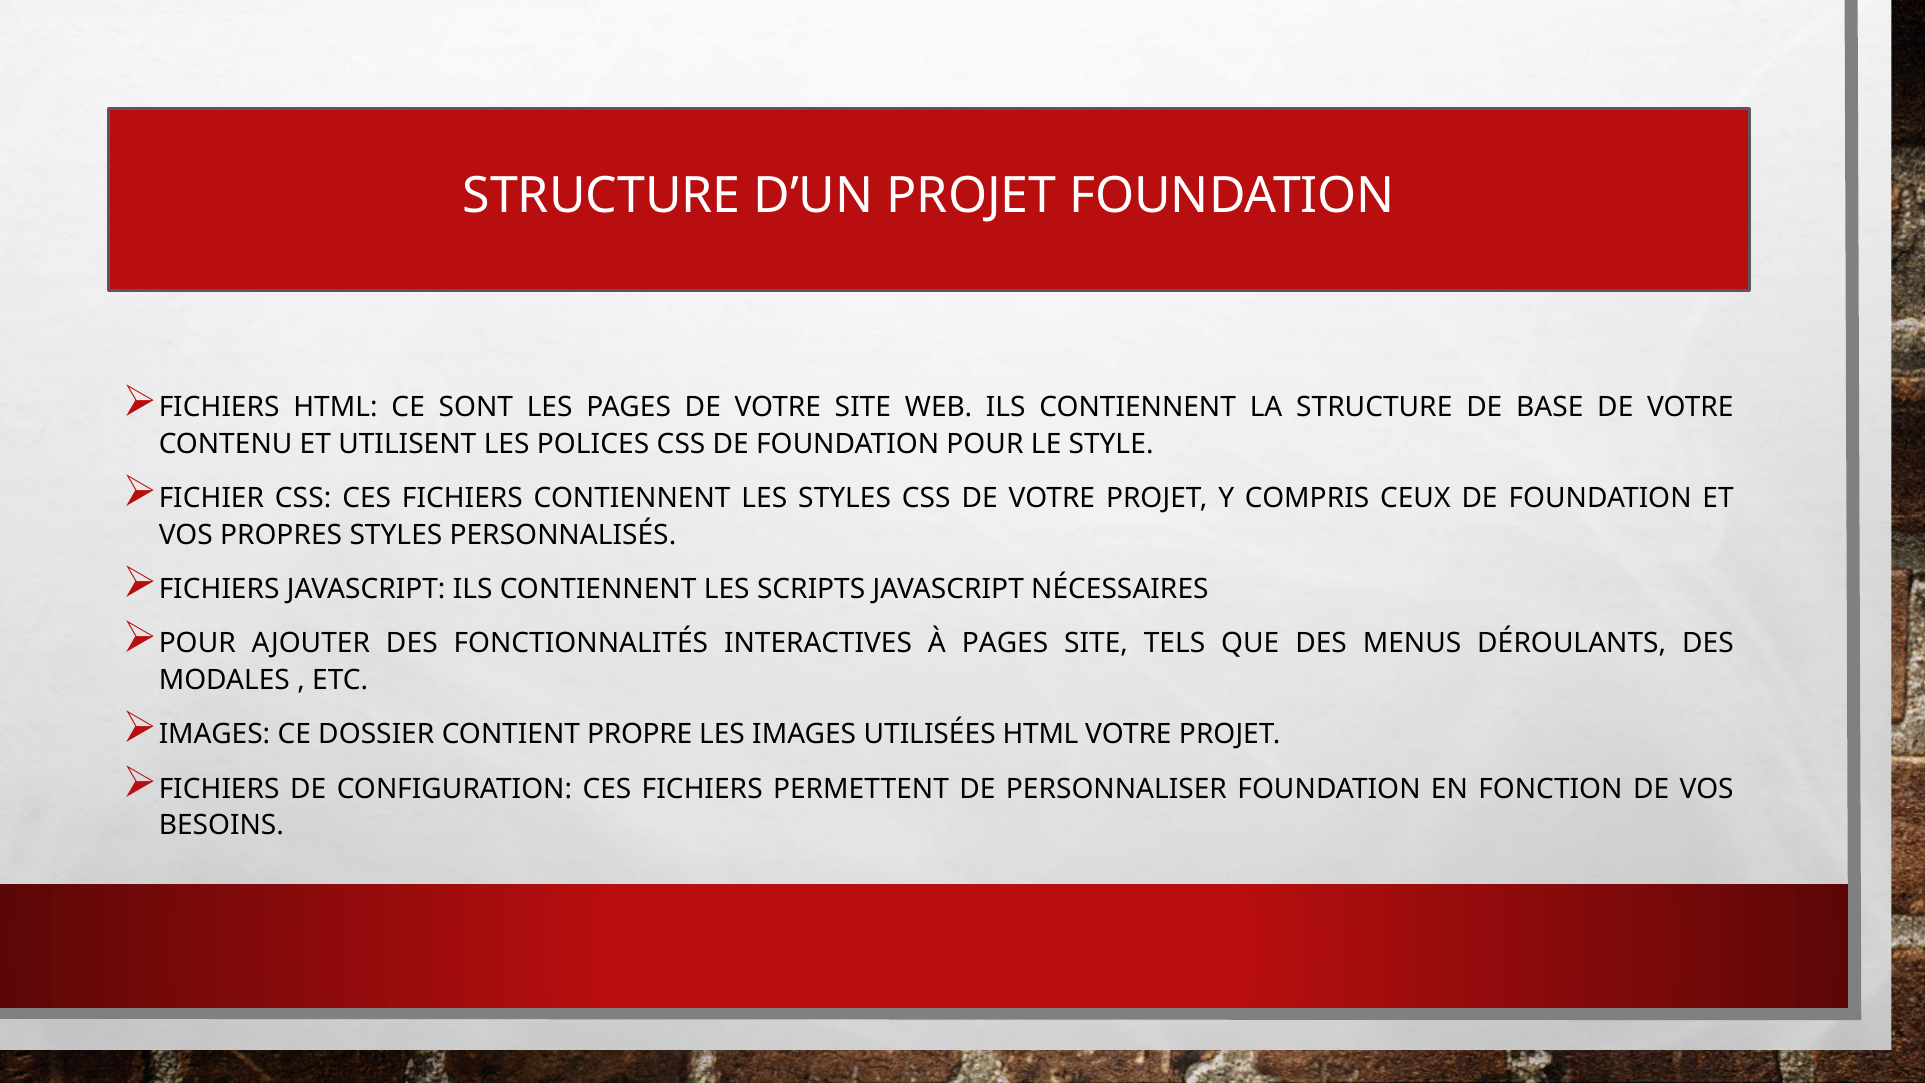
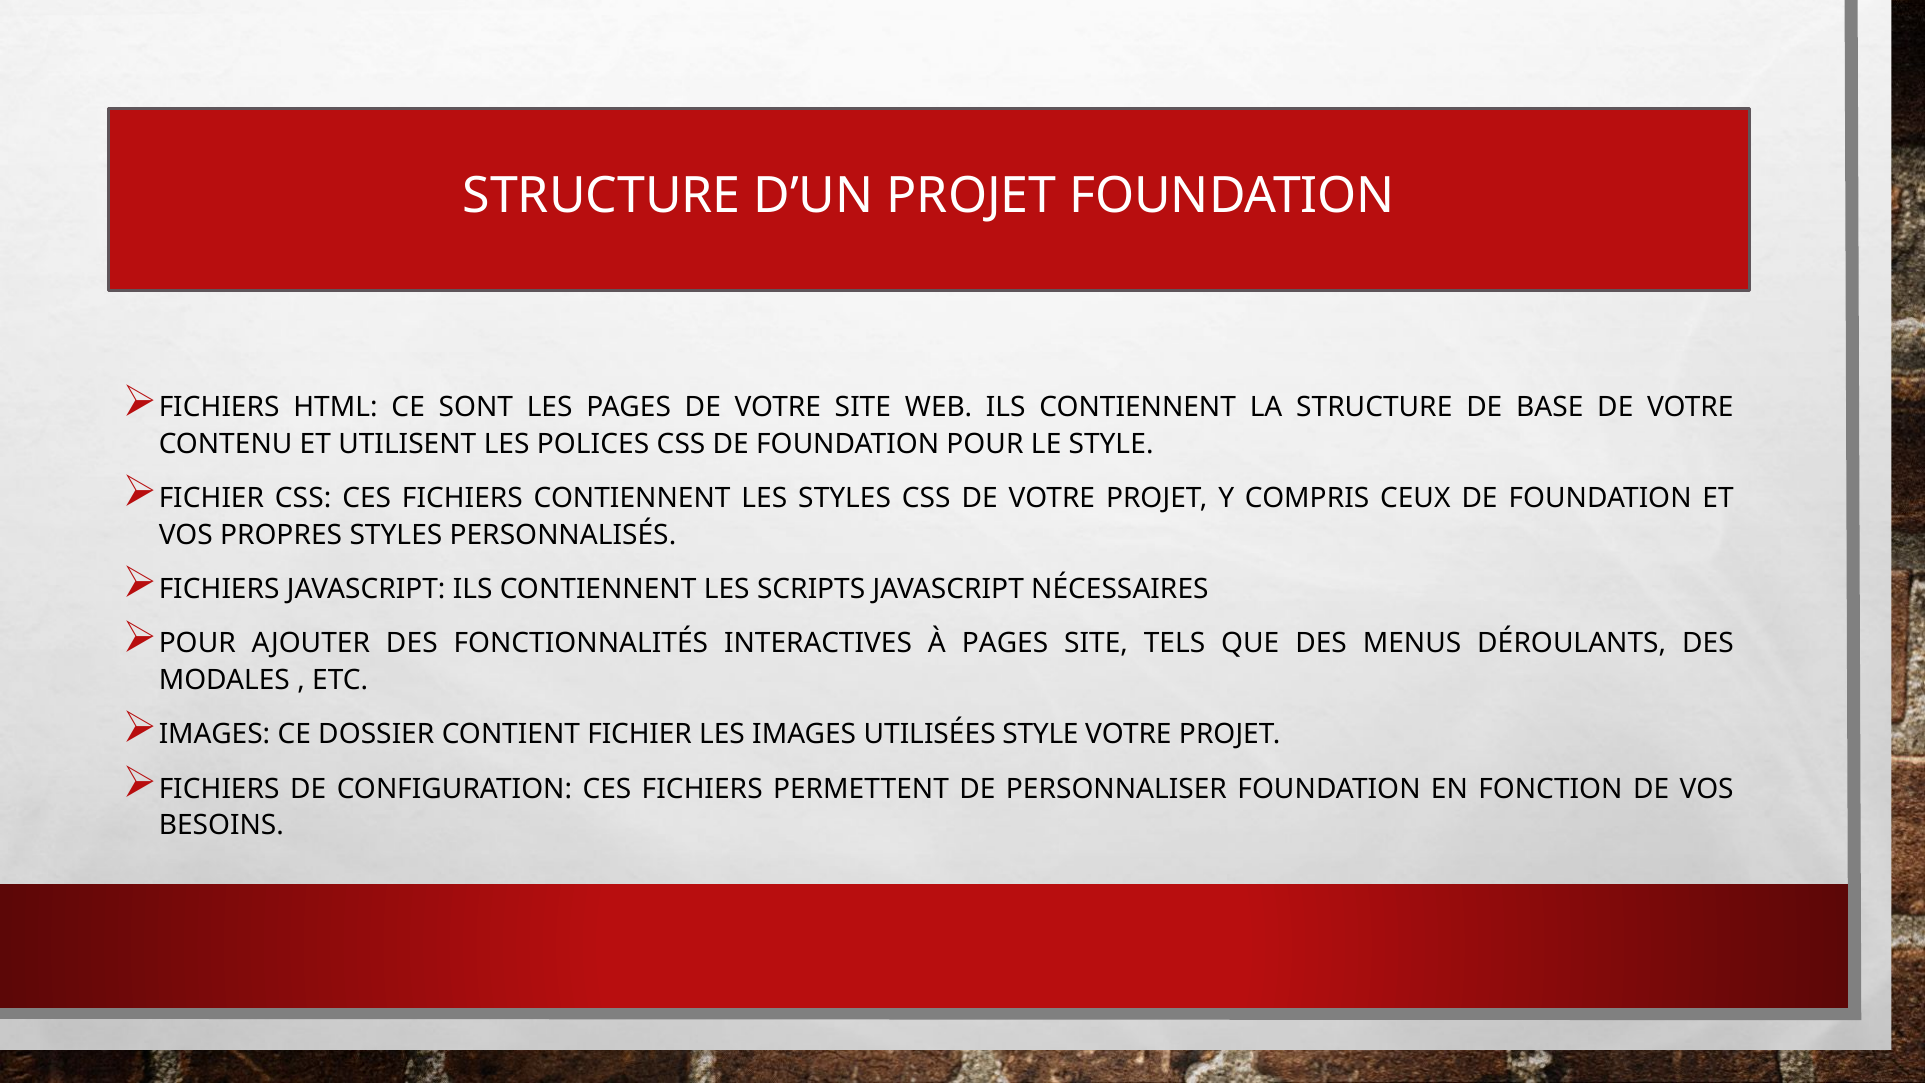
CONTIENT PROPRE: PROPRE -> FICHIER (640, 734)
UTILISÉES HTML: HTML -> STYLE (1041, 734)
